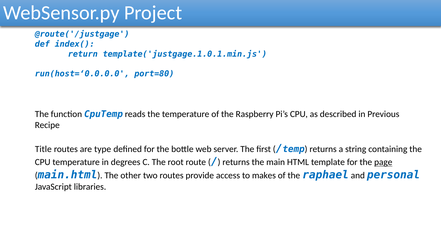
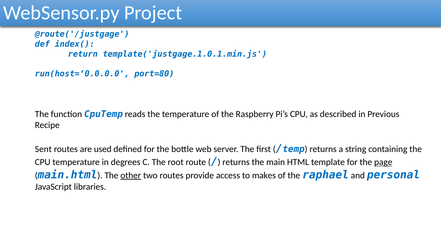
Title: Title -> Sent (43, 149)
type: type -> used (103, 149)
other underline: none -> present (131, 176)
